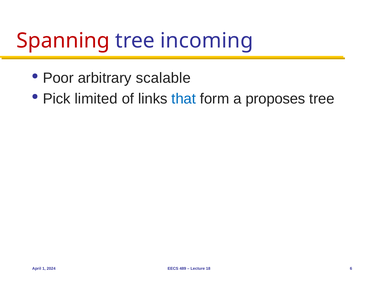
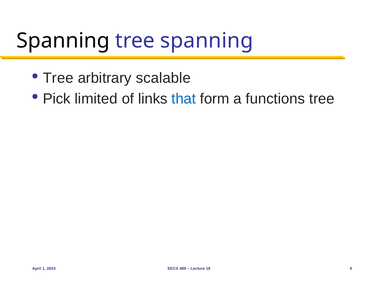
Spanning colour: red -> black (63, 40)
tree incoming: incoming -> spanning (207, 40)
Poor: Poor -> Tree (58, 78)
proposes: proposes -> functions (275, 99)
